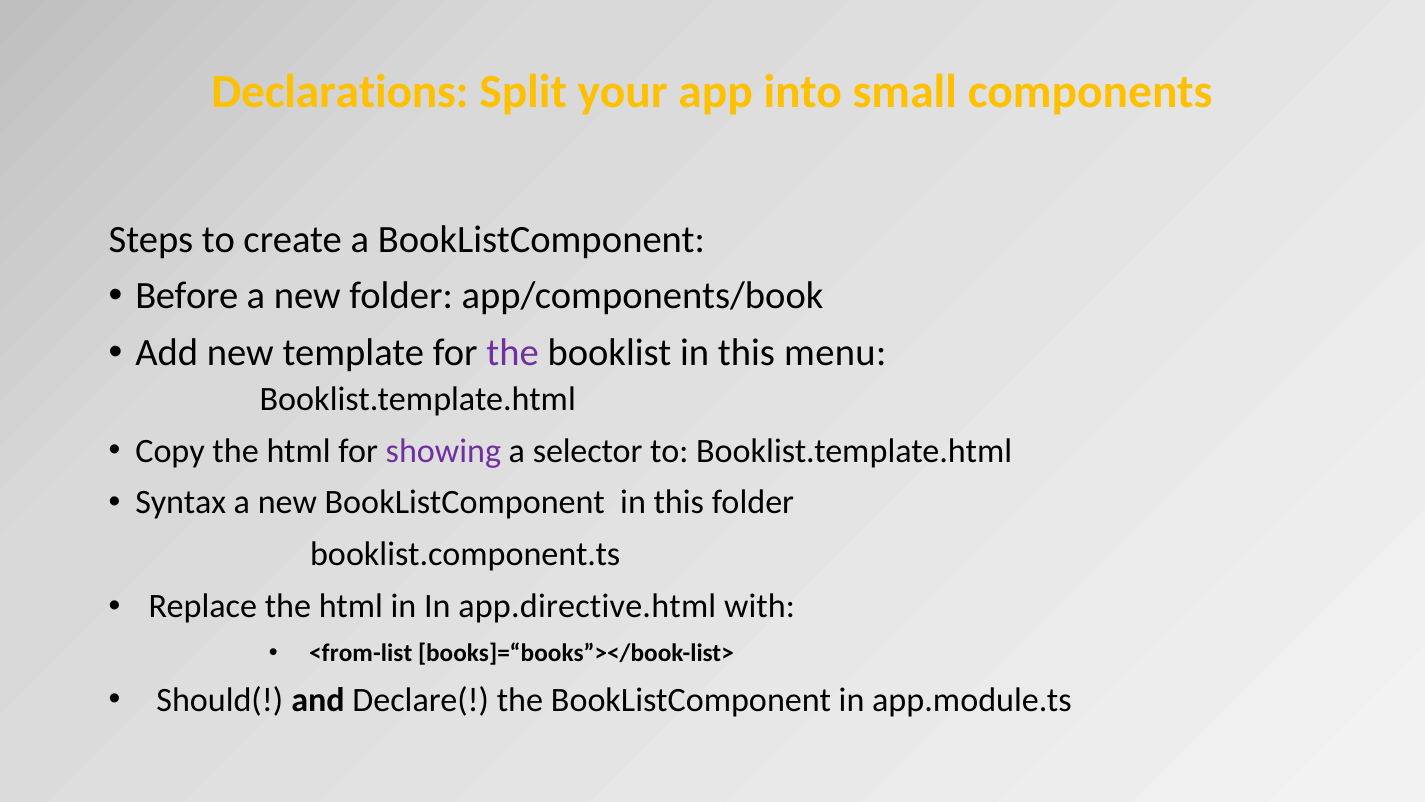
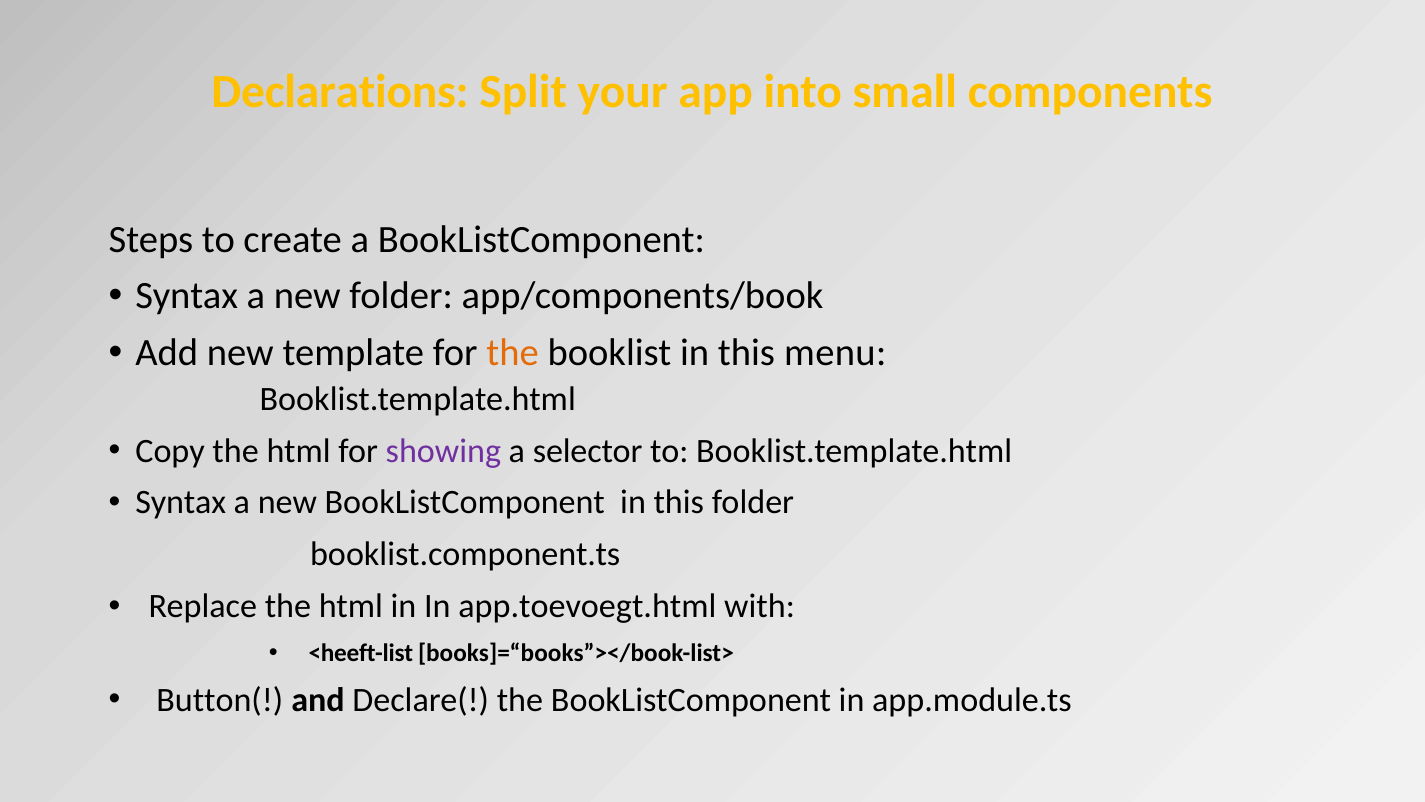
Before: Before -> Syntax (187, 296)
the colour: purple -> orange (513, 352)
app.directive.html: app.directive.html -> app.toevoegt.html (587, 606)
<from-list: <from-list -> <heeft-list (361, 653)
Should(: Should( -> Button( (220, 700)
